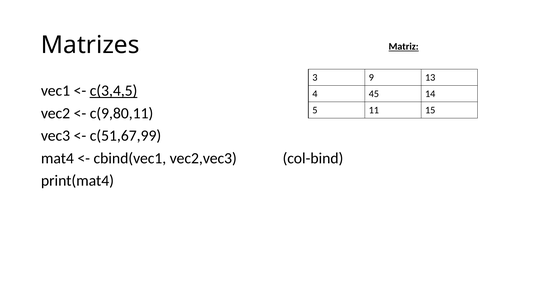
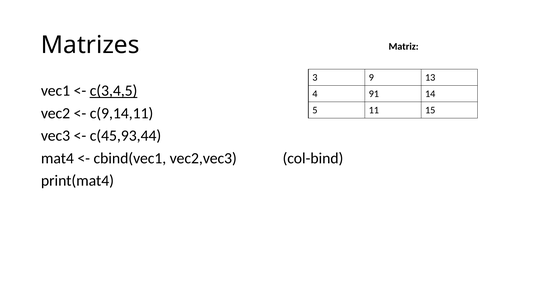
Matriz underline: present -> none (404, 47)
45: 45 -> 91 (374, 94)
c(9,80,11: c(9,80,11 -> c(9,14,11 (122, 113)
c(51,67,99: c(51,67,99 -> c(45,93,44 (125, 136)
